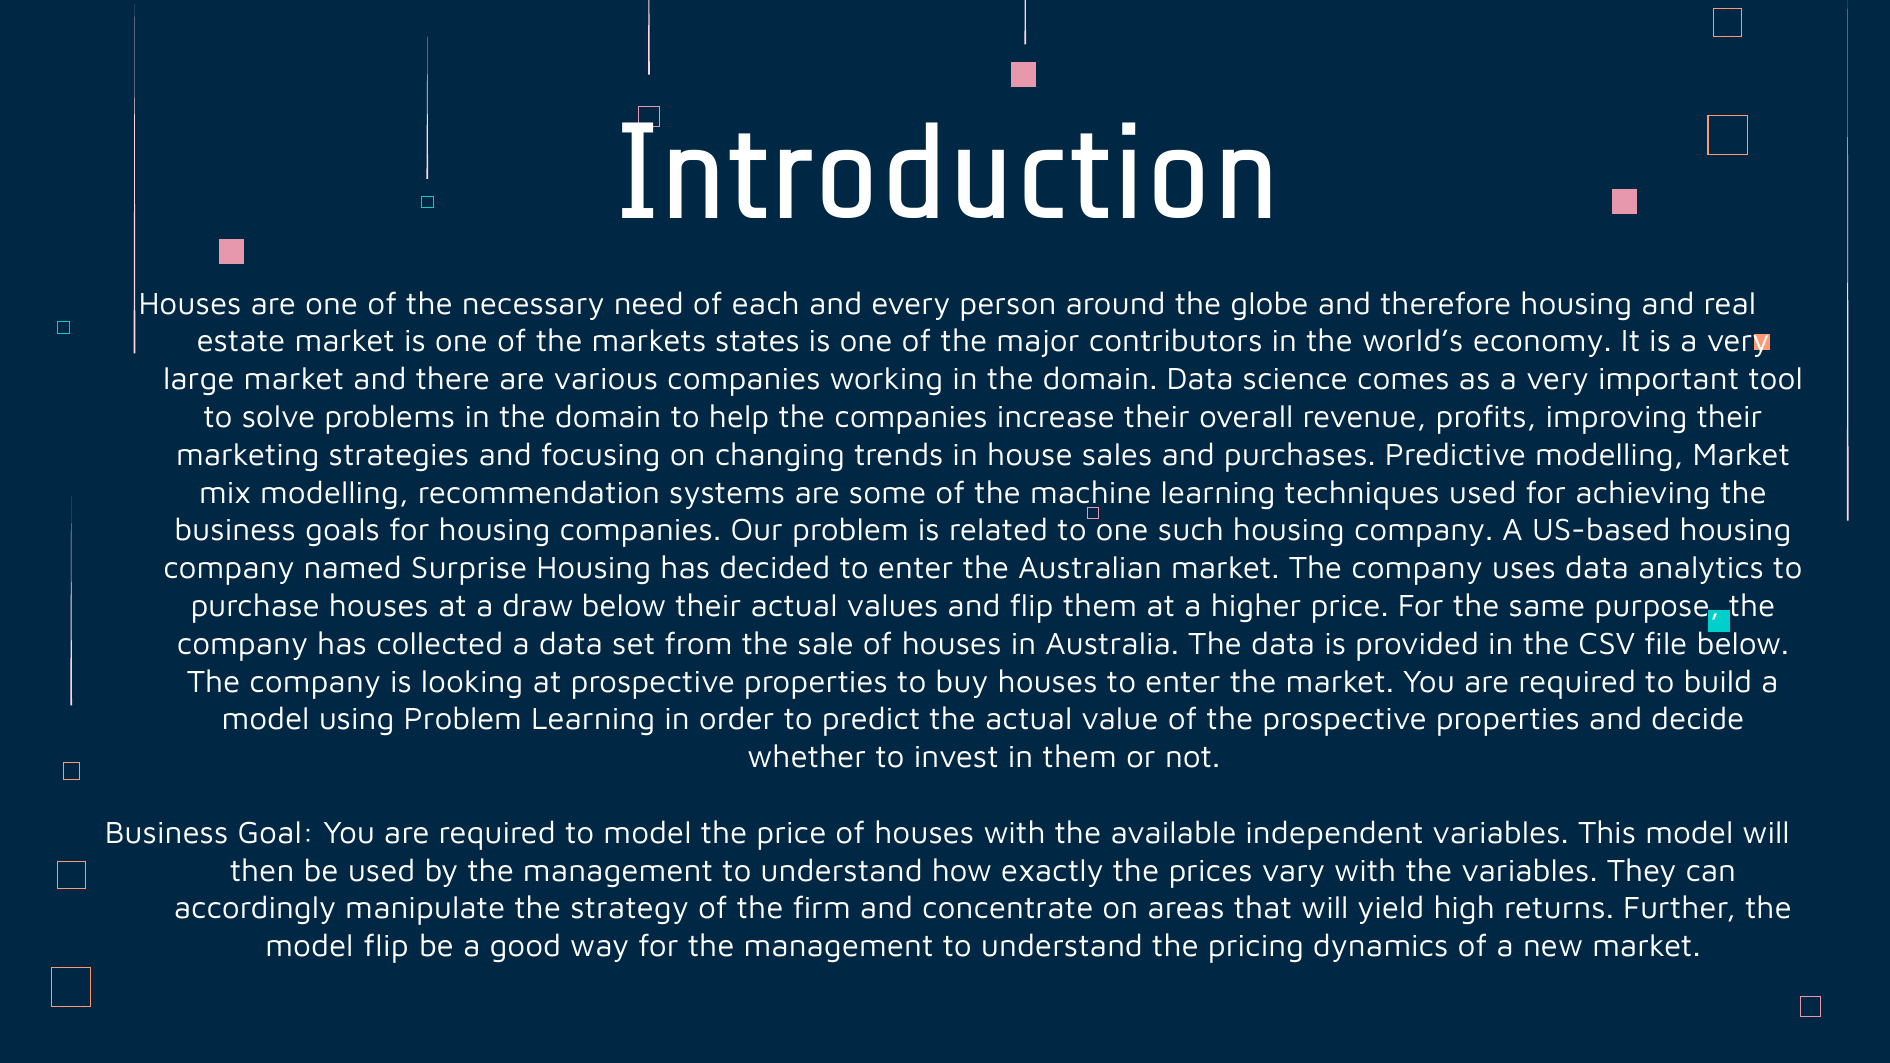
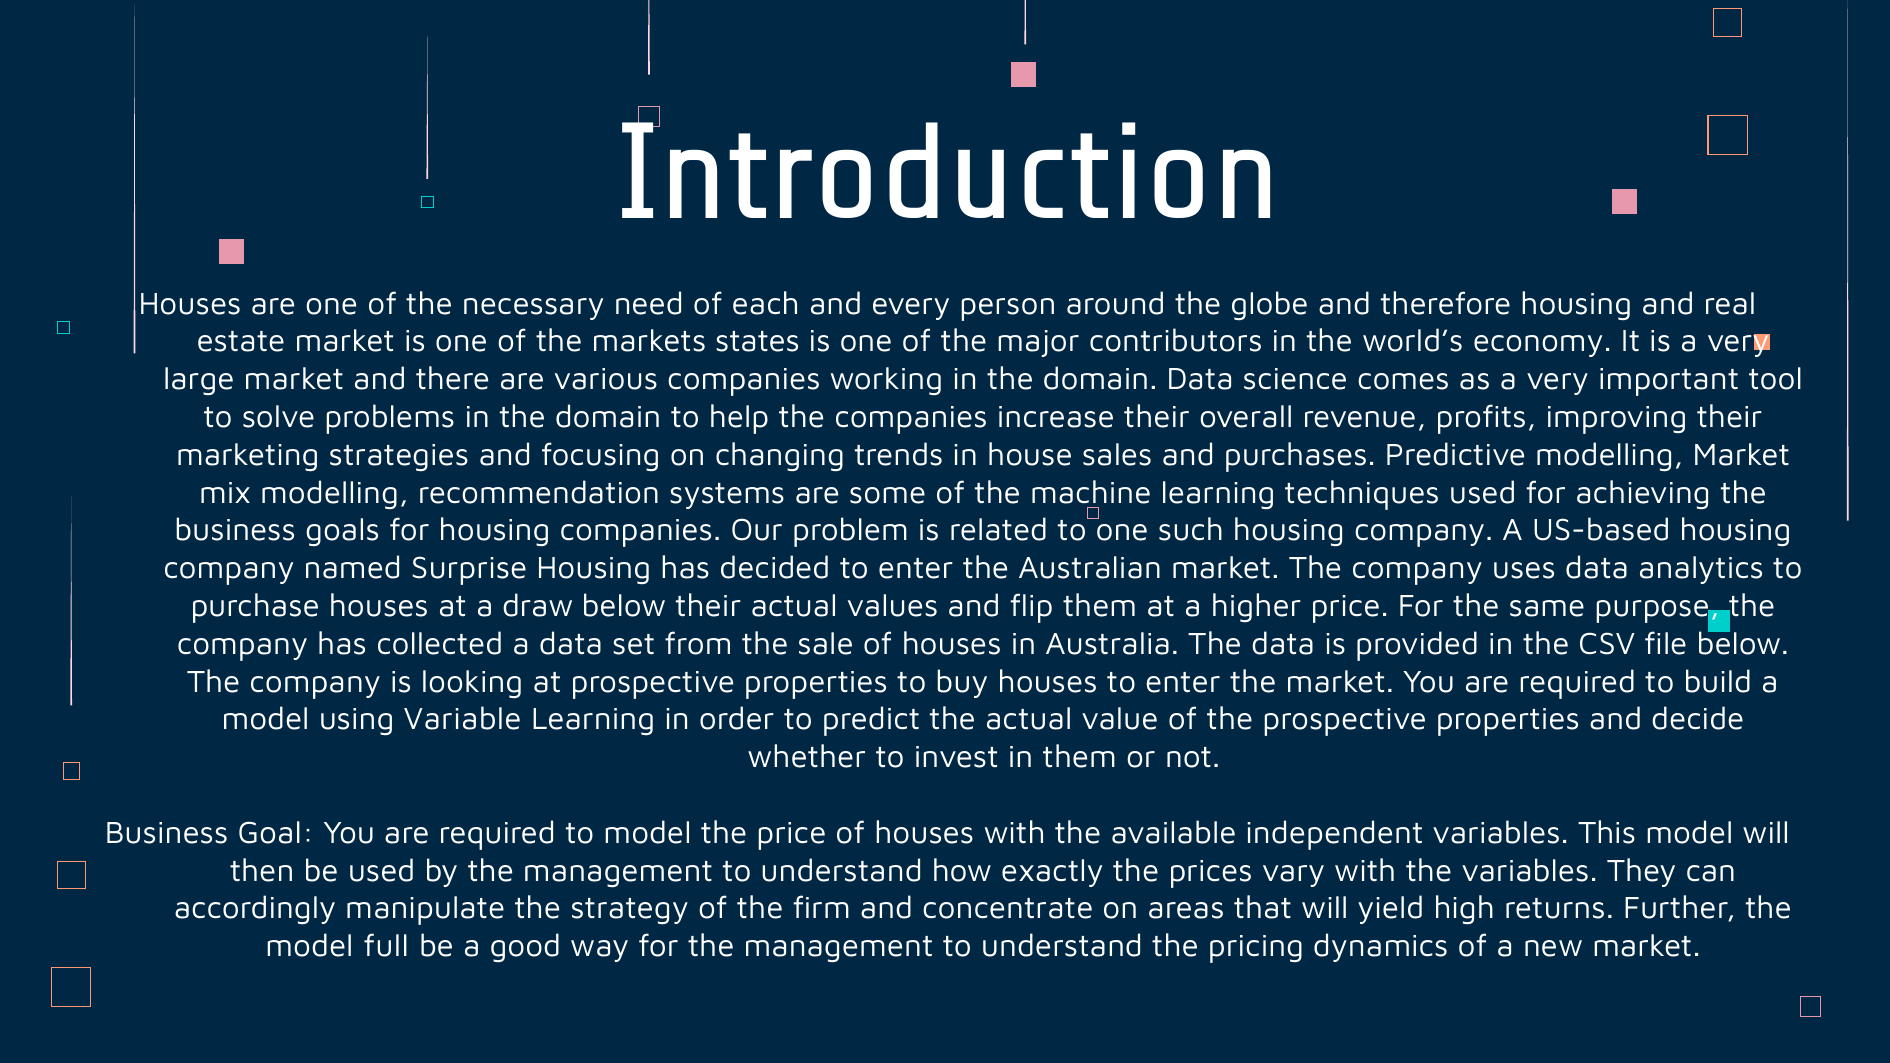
using Problem: Problem -> Variable (463, 720)
model flip: flip -> full (386, 946)
